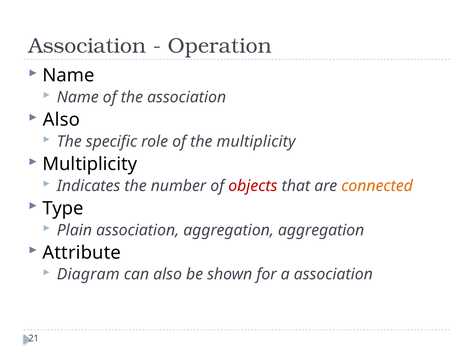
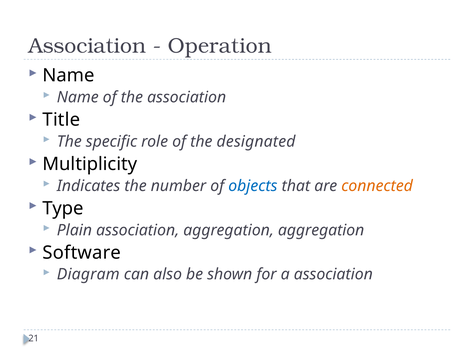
Also: Also -> Title (61, 120)
the multiplicity: multiplicity -> designated (256, 141)
objects colour: red -> blue (253, 186)
Attribute: Attribute -> Software (82, 252)
